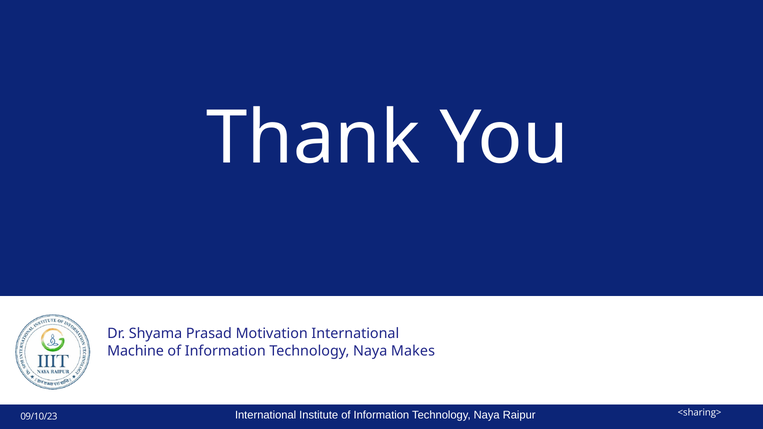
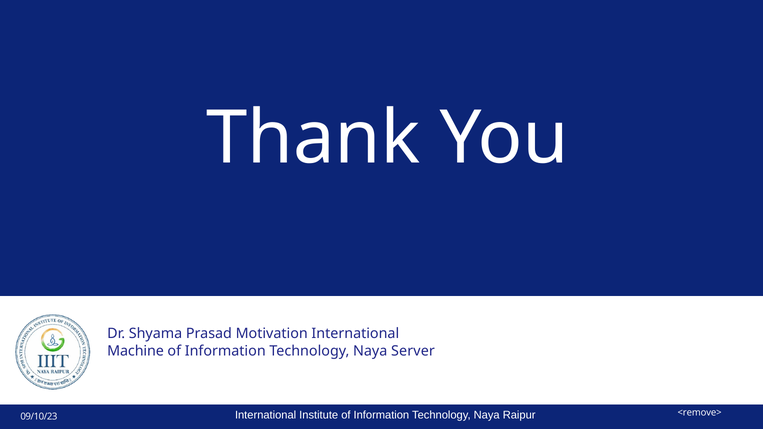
Makes: Makes -> Server (413, 351)
<sharing>: <sharing> -> <remove> (700, 413)
